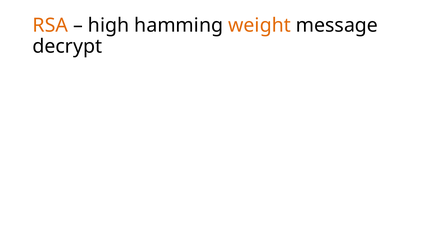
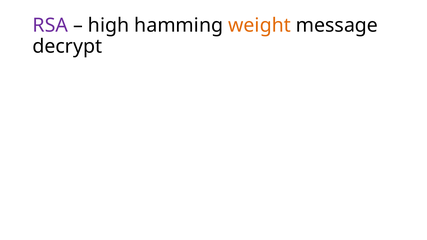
RSA colour: orange -> purple (50, 25)
